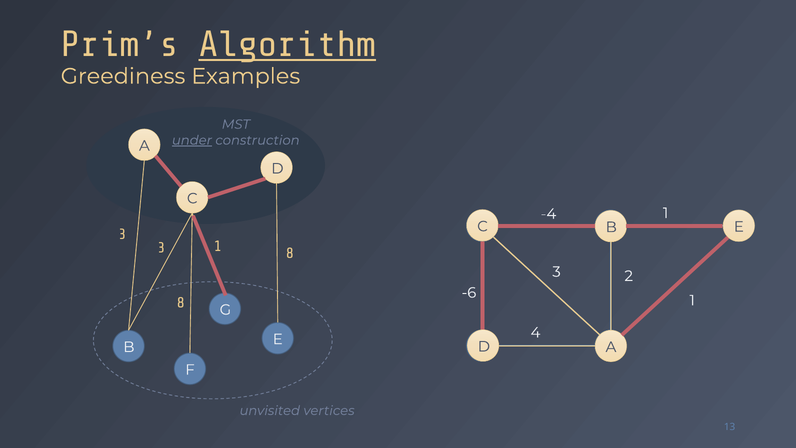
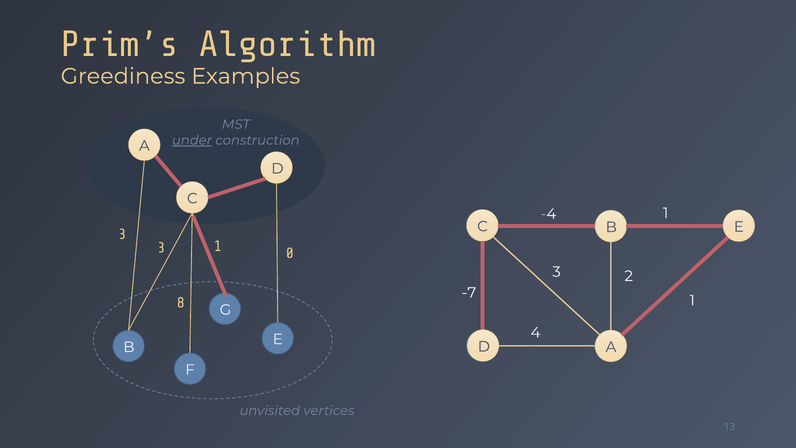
Algorithm underline: present -> none (287, 44)
8: 8 -> 0 (290, 253)
-6: -6 -> -7 (469, 293)
